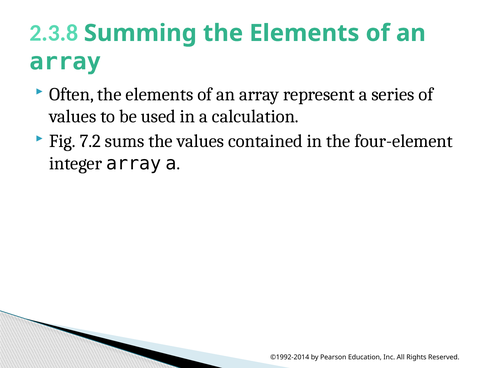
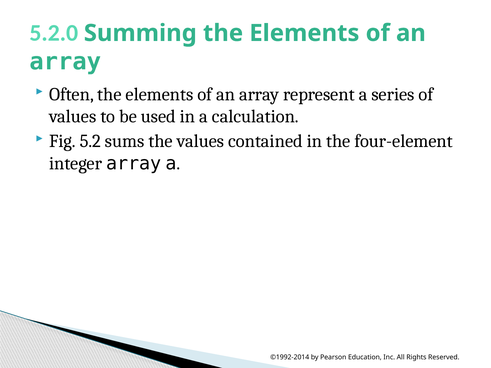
2.3.8: 2.3.8 -> 5.2.0 (54, 33)
7.2: 7.2 -> 5.2 (90, 141)
